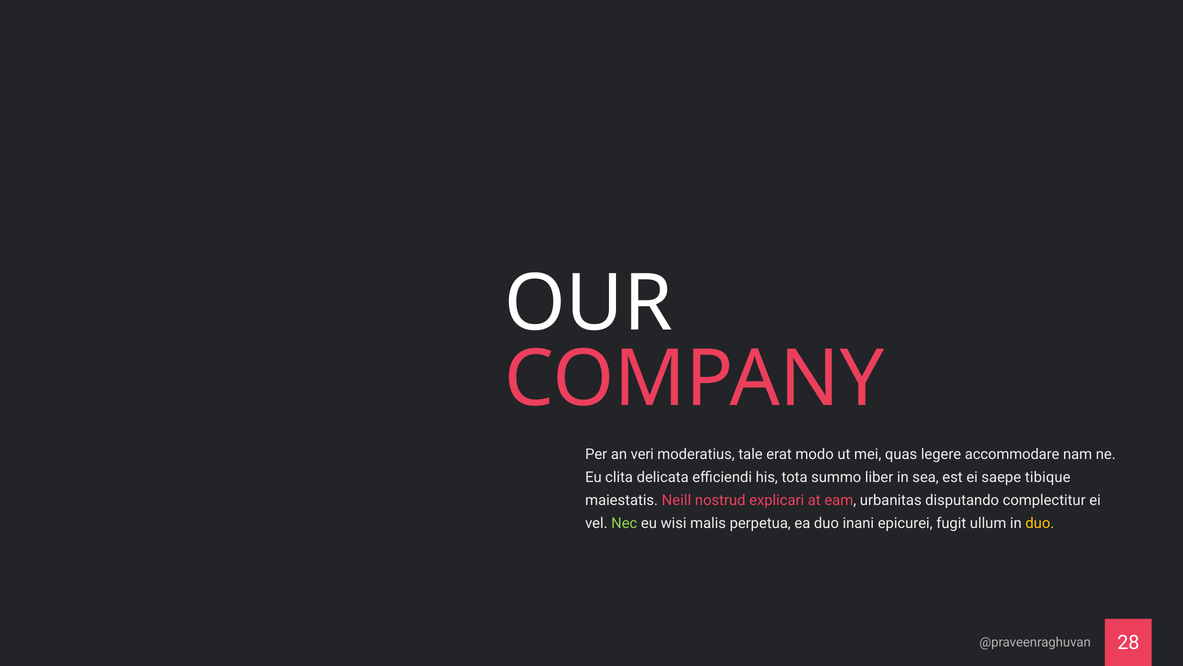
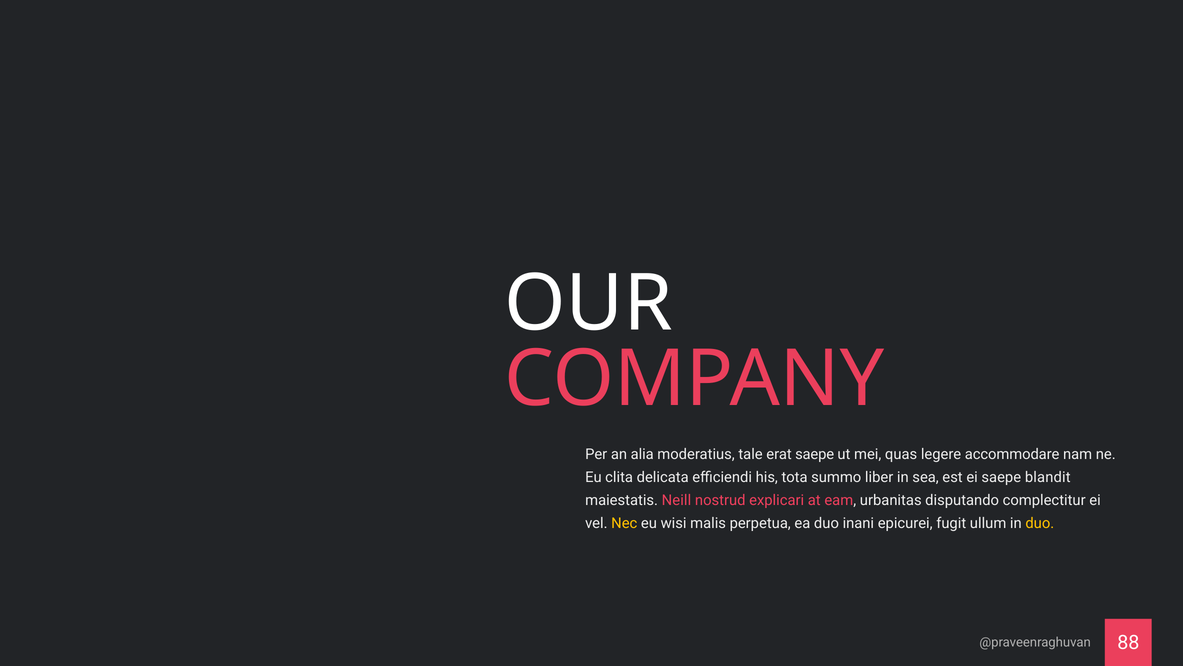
veri: veri -> alia (642, 454)
erat modo: modo -> saepe (815, 454)
tibique: tibique -> blandit (1048, 477)
Nec colour: light green -> yellow (624, 523)
28: 28 -> 88 (1128, 642)
